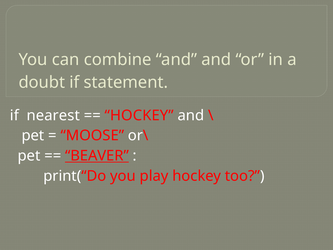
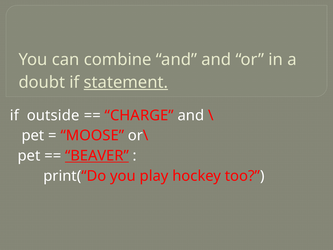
statement underline: none -> present (126, 82)
nearest: nearest -> outside (53, 115)
HOCKEY: HOCKEY -> CHARGE (139, 115)
